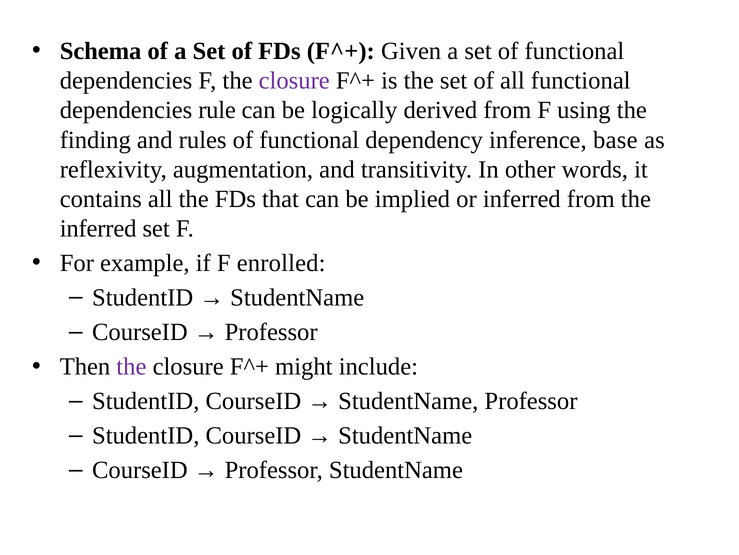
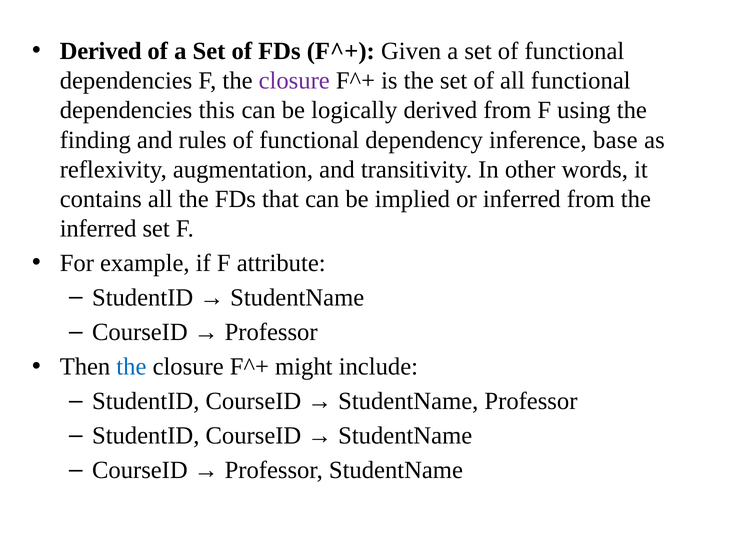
Schema: Schema -> Derived (101, 51)
rule: rule -> this (217, 110)
enrolled: enrolled -> attribute (281, 263)
the colour: purple -> blue (131, 366)
